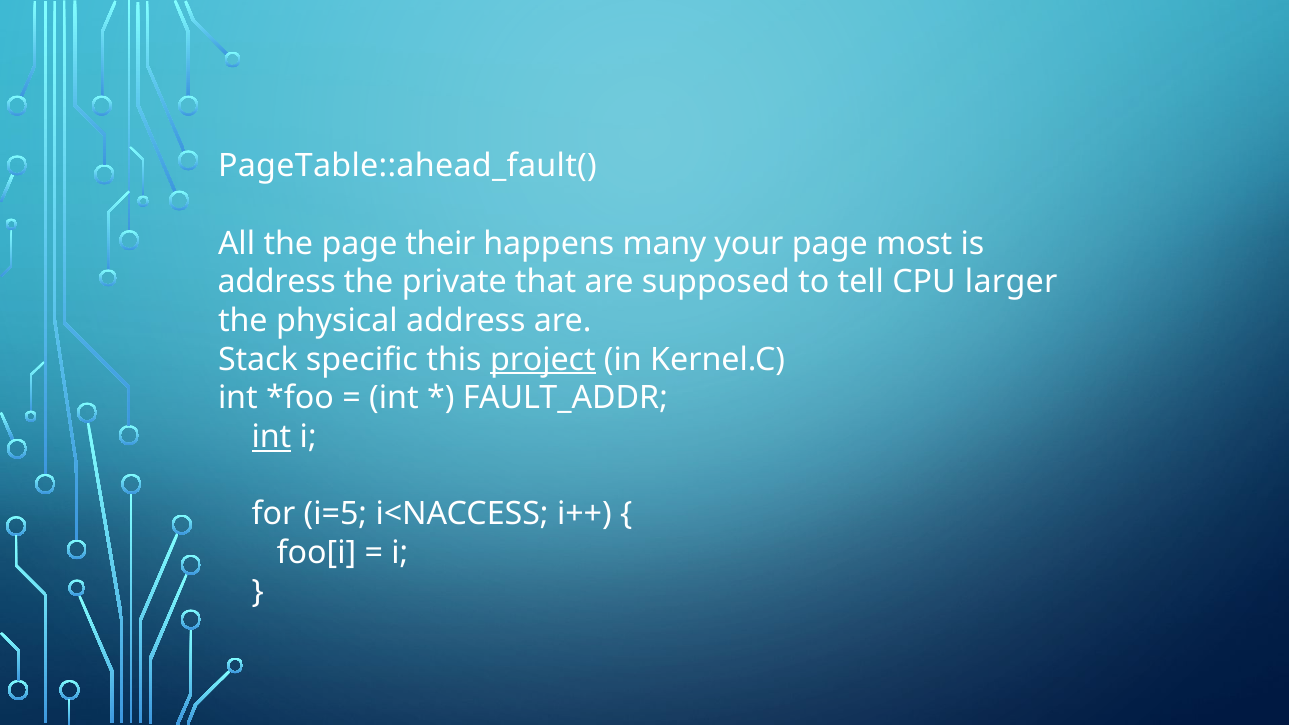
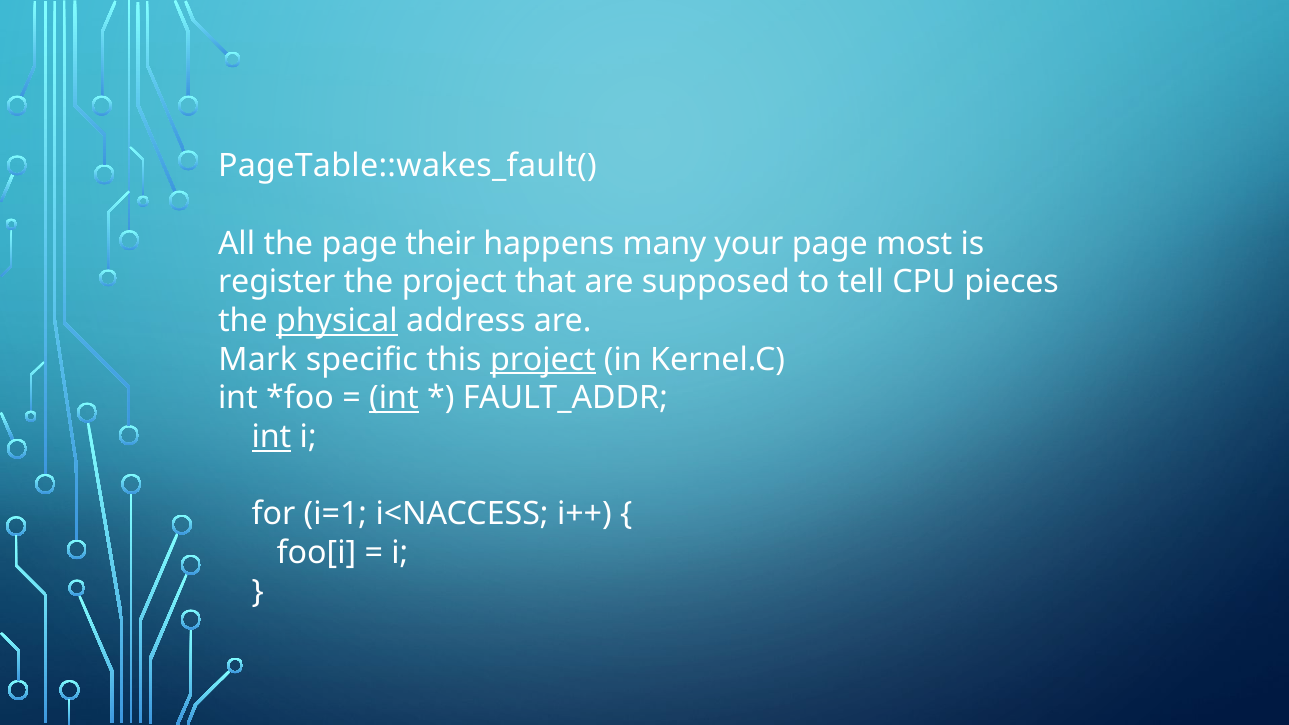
PageTable::ahead_fault(: PageTable::ahead_fault( -> PageTable::wakes_fault( (407, 166)
address: address -> register (277, 282)
the private: private -> project (454, 282)
larger: larger -> pieces (1011, 282)
physical underline: none -> present (337, 321)
Stack: Stack -> Mark (258, 360)
int underline: none -> present (394, 398)
i=5: i=5 -> i=1 (335, 514)
